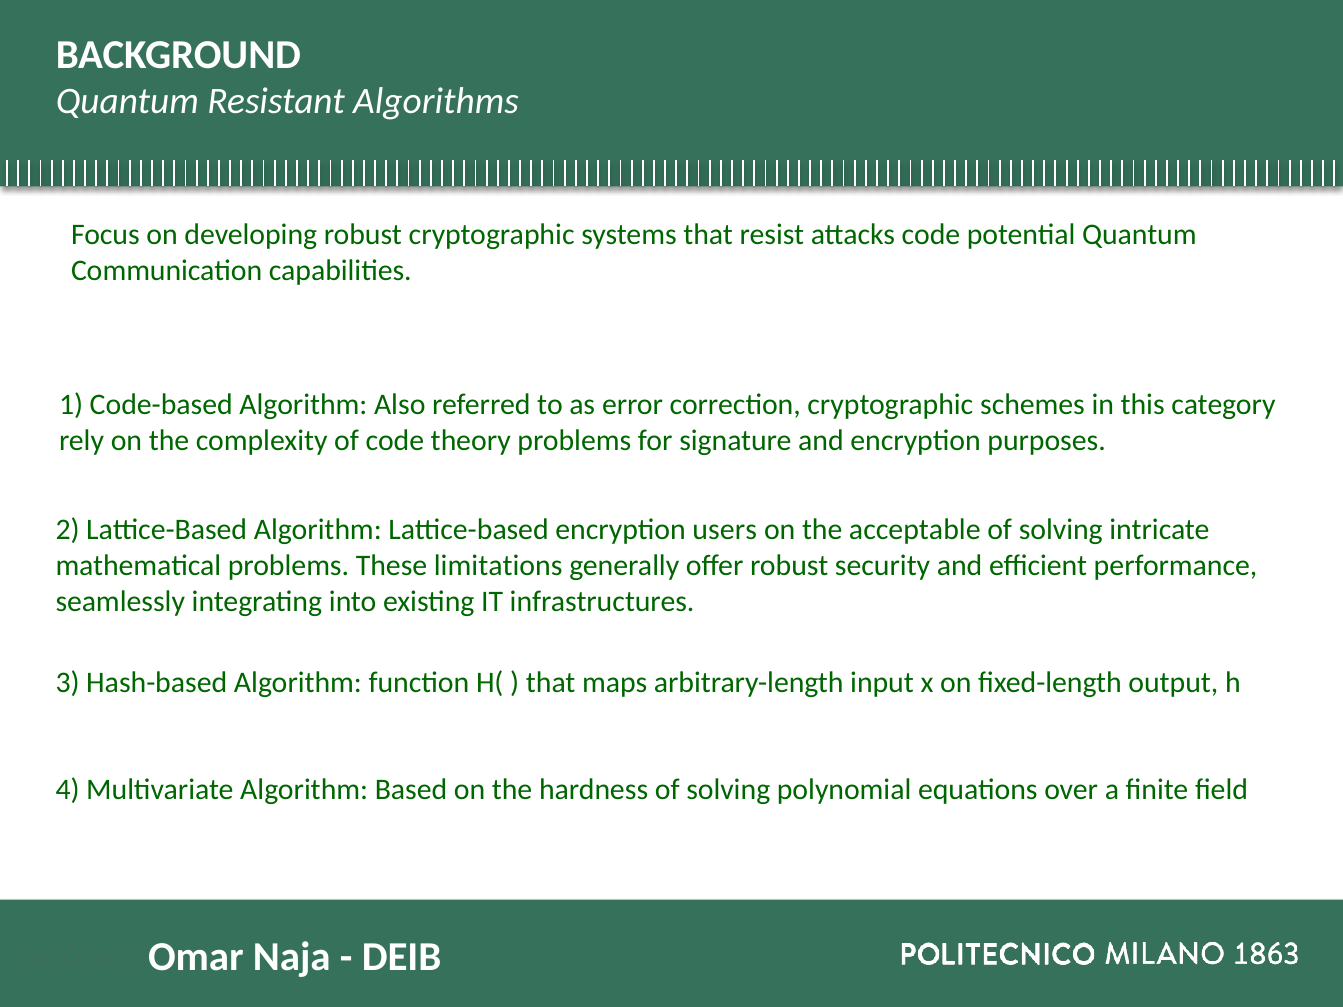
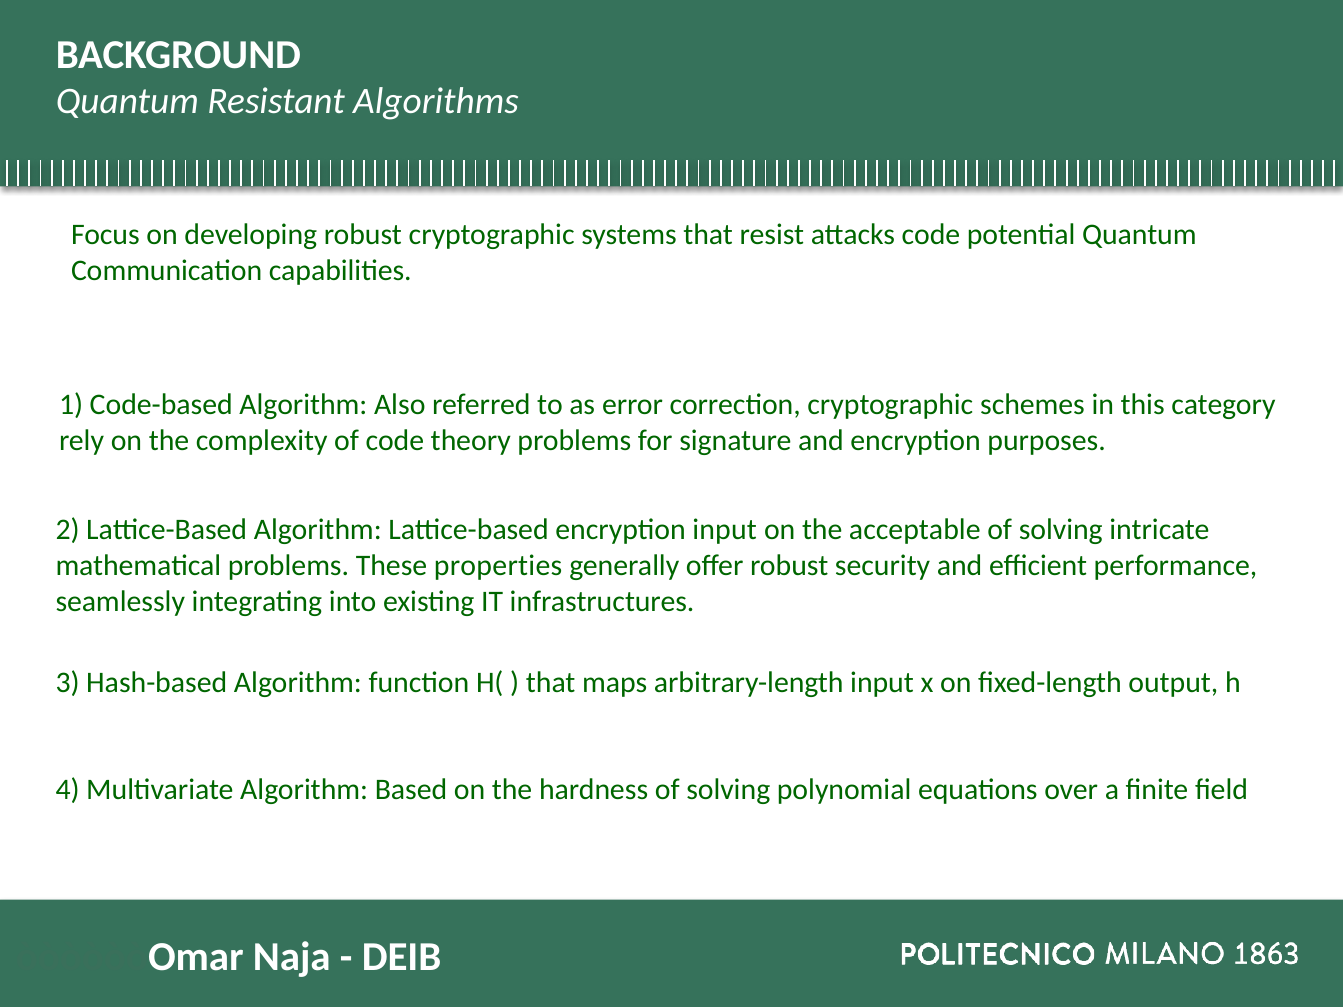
encryption users: users -> input (725, 530)
limitations: limitations -> properties (498, 566)
